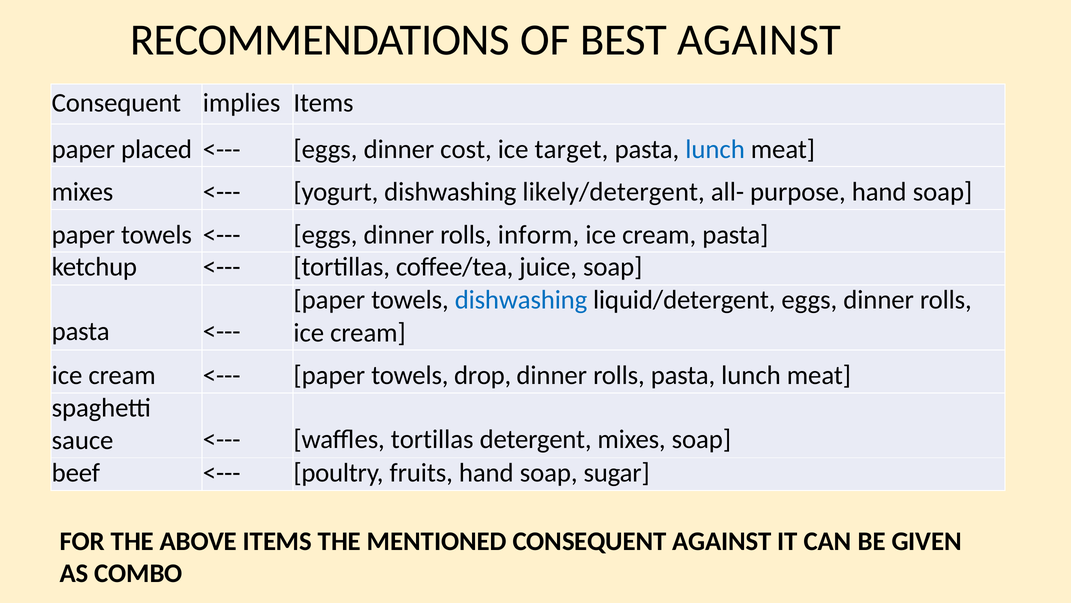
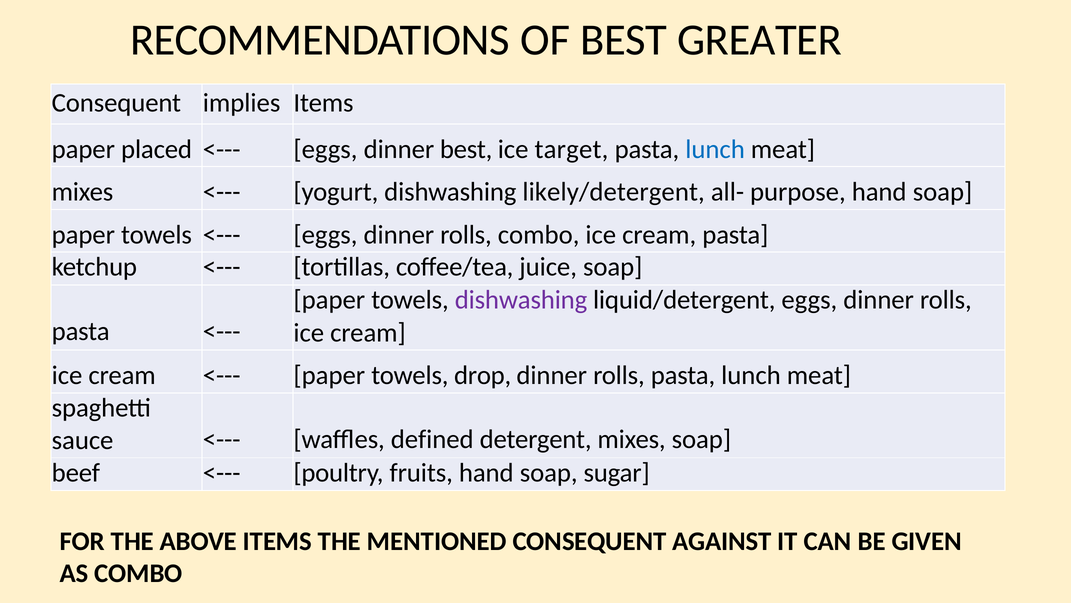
BEST AGAINST: AGAINST -> GREATER (760, 40)
dinner cost: cost -> best (466, 149)
rolls inform: inform -> combo (539, 235)
dishwashing colour: blue -> purple (521, 300)
waffles tortillas: tortillas -> defined (432, 439)
